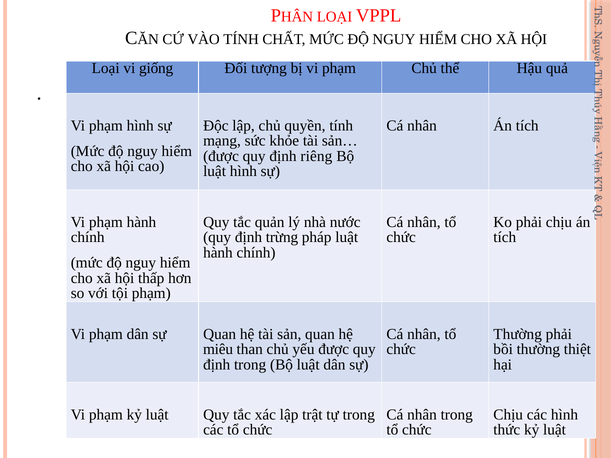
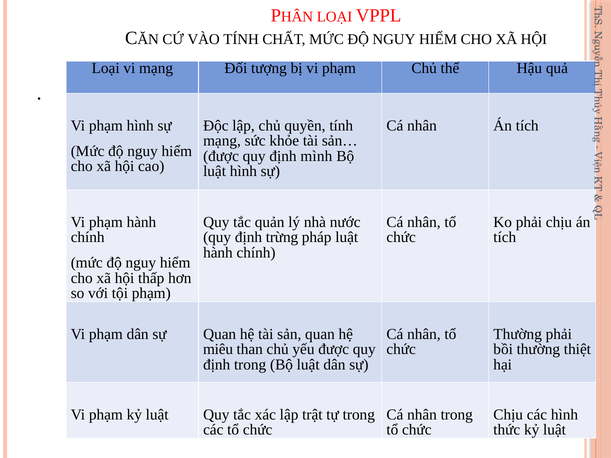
vi giống: giống -> mạng (156, 68)
riêng: riêng -> mình (316, 156)
